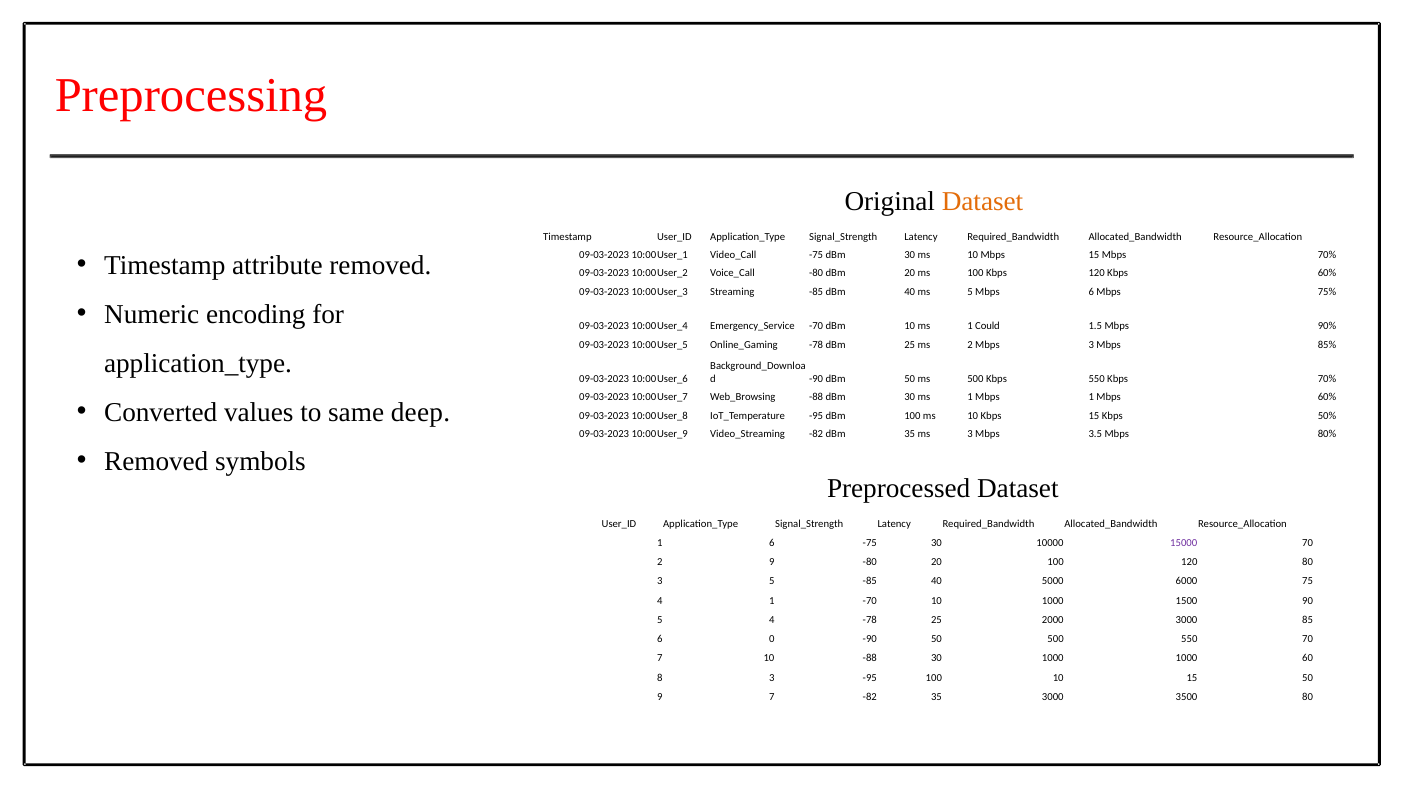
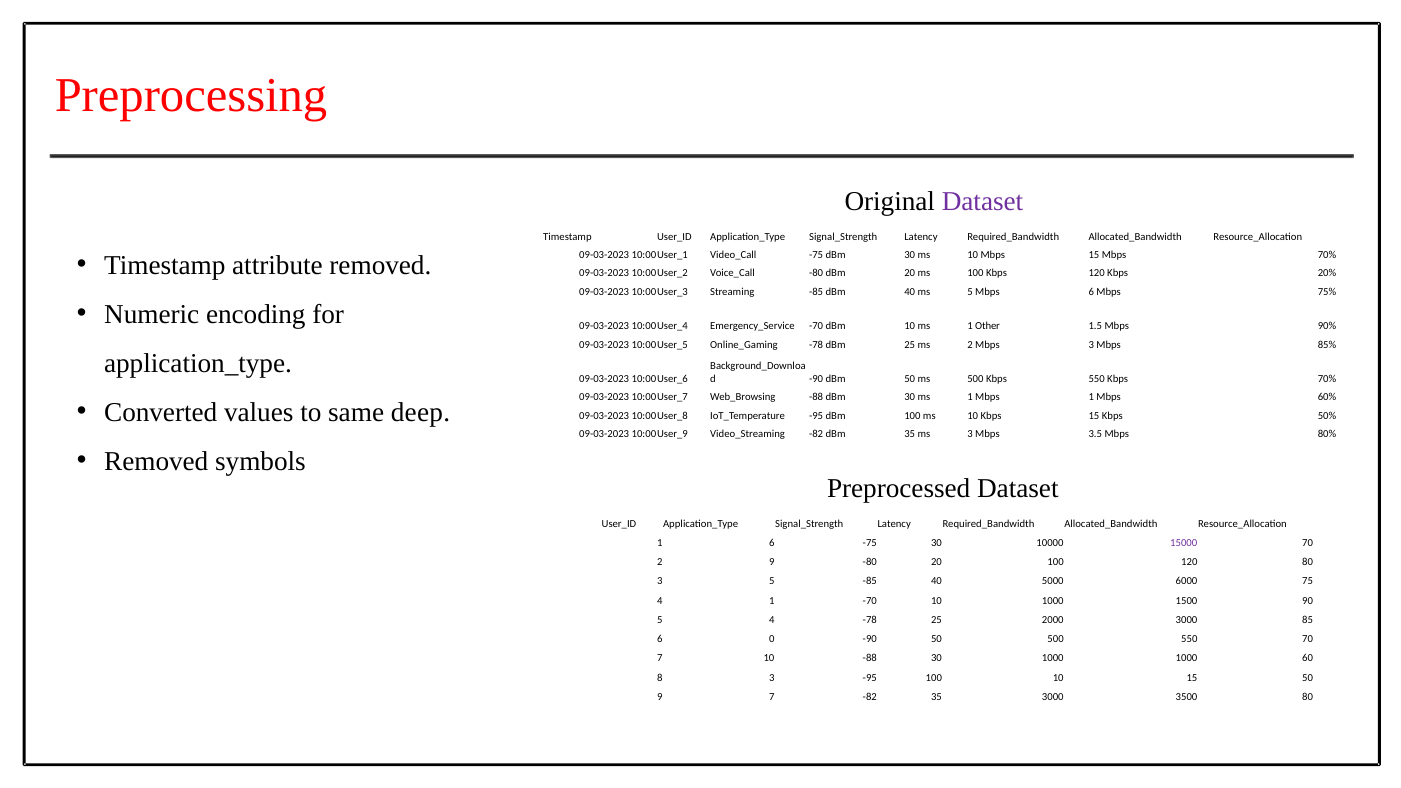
Dataset colour: orange -> purple (983, 201)
Kbps 60%: 60% -> 20% (1327, 273)
Could: Could -> Other (988, 326)
